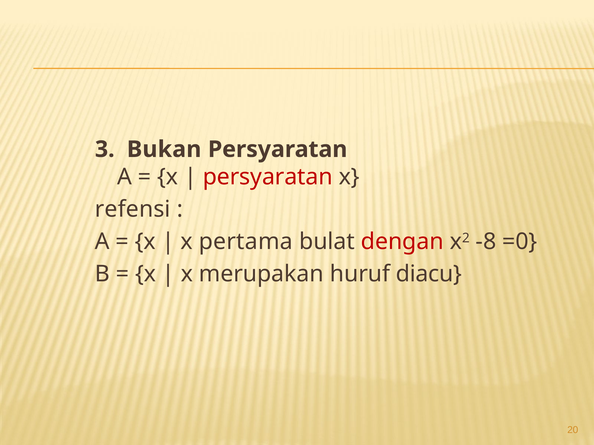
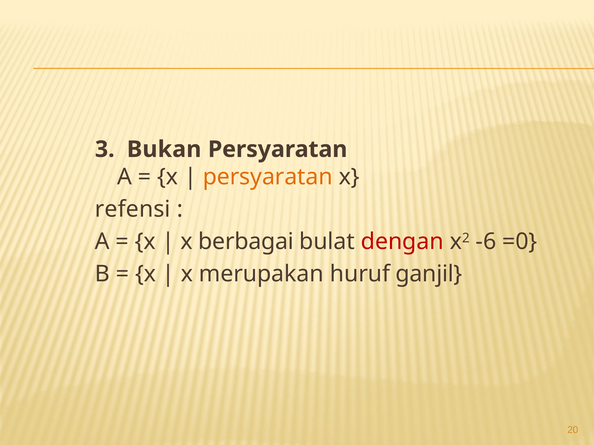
persyaratan colour: red -> orange (268, 177)
pertama: pertama -> berbagai (246, 242)
-8: -8 -> -6 (486, 242)
diacu: diacu -> ganjil (429, 274)
